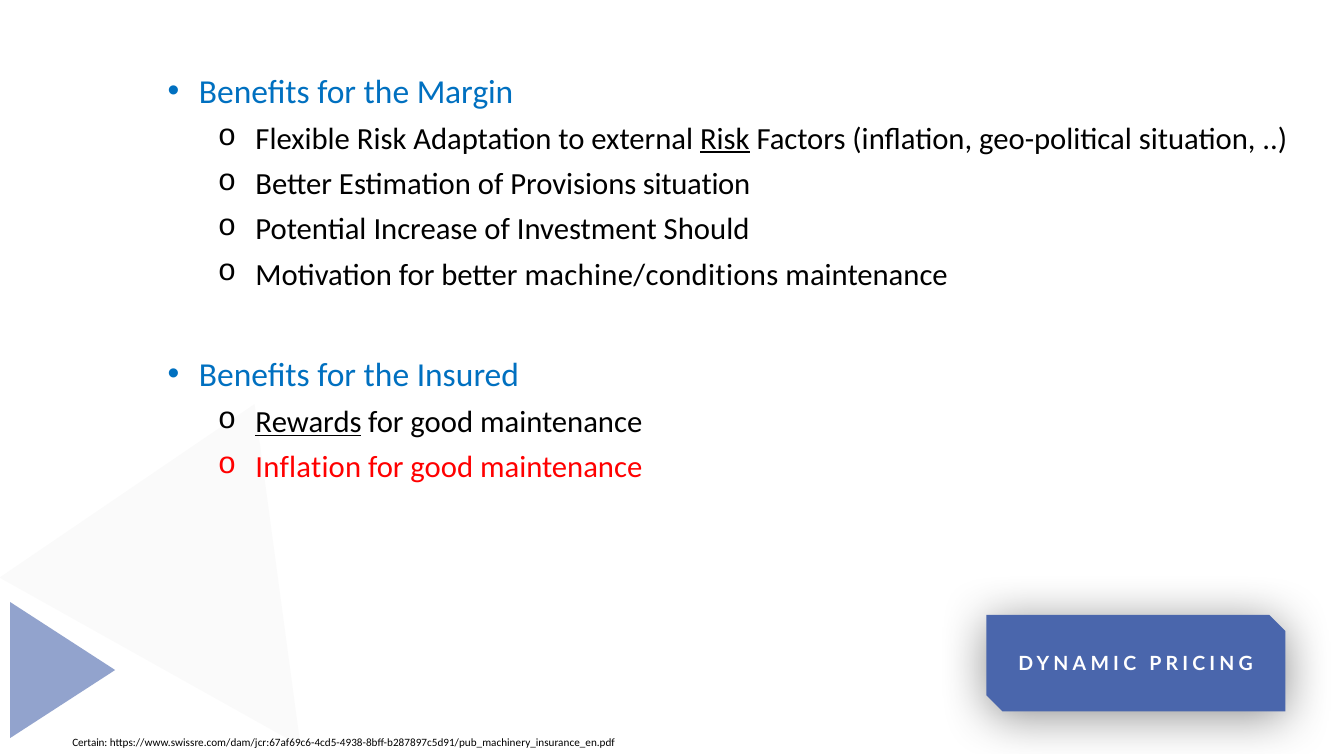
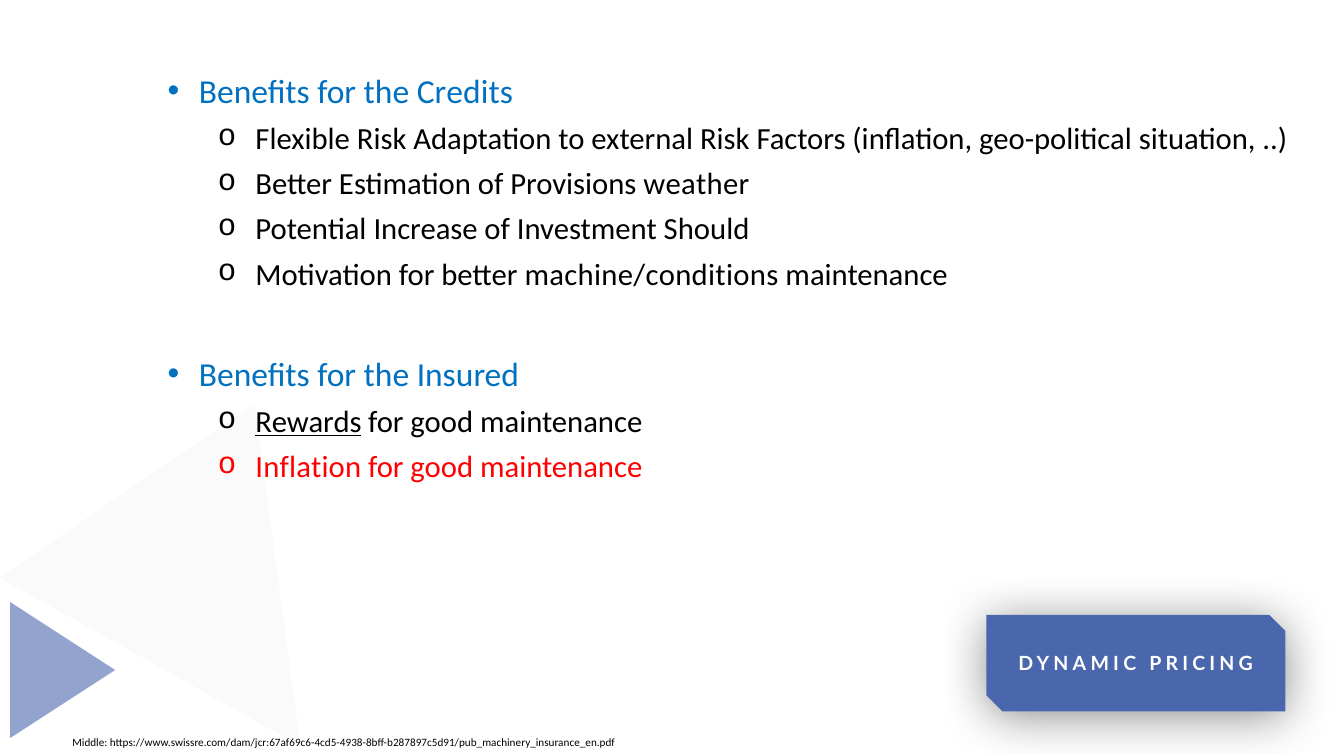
Margin: Margin -> Credits (465, 92)
Risk underline: present -> none (725, 139)
Provisions situation: situation -> weather (696, 184)
Certain: Certain -> Middle (90, 742)
